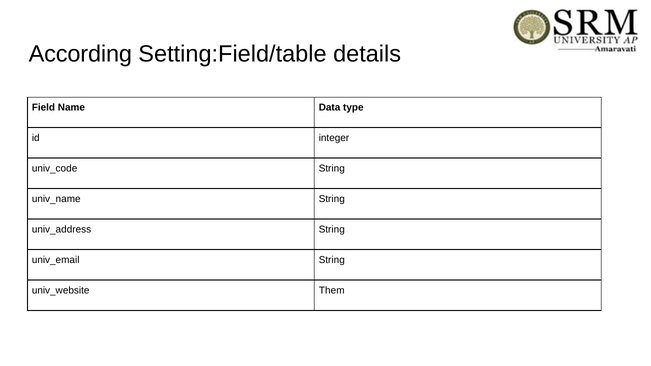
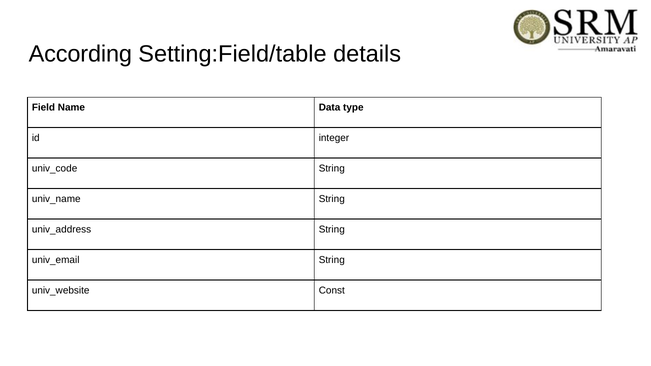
Them: Them -> Const (332, 290)
